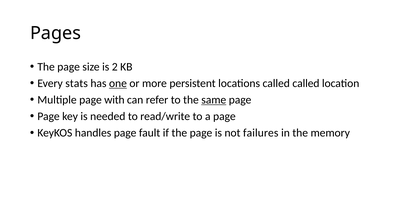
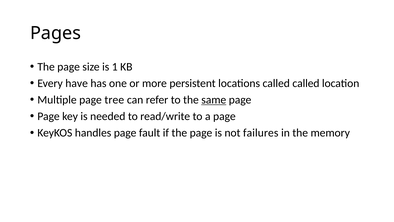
2: 2 -> 1 (115, 67)
stats: stats -> have (77, 83)
one underline: present -> none (118, 83)
with: with -> tree (114, 100)
